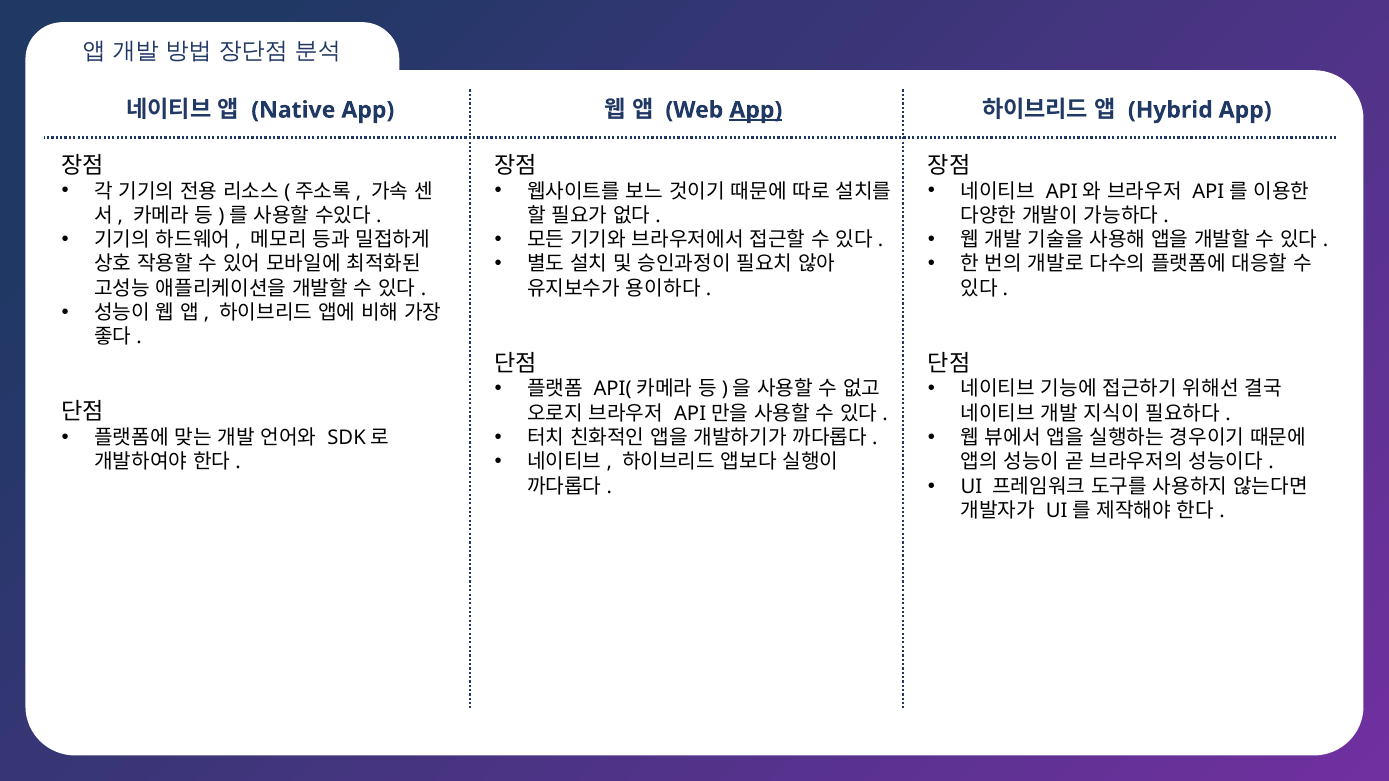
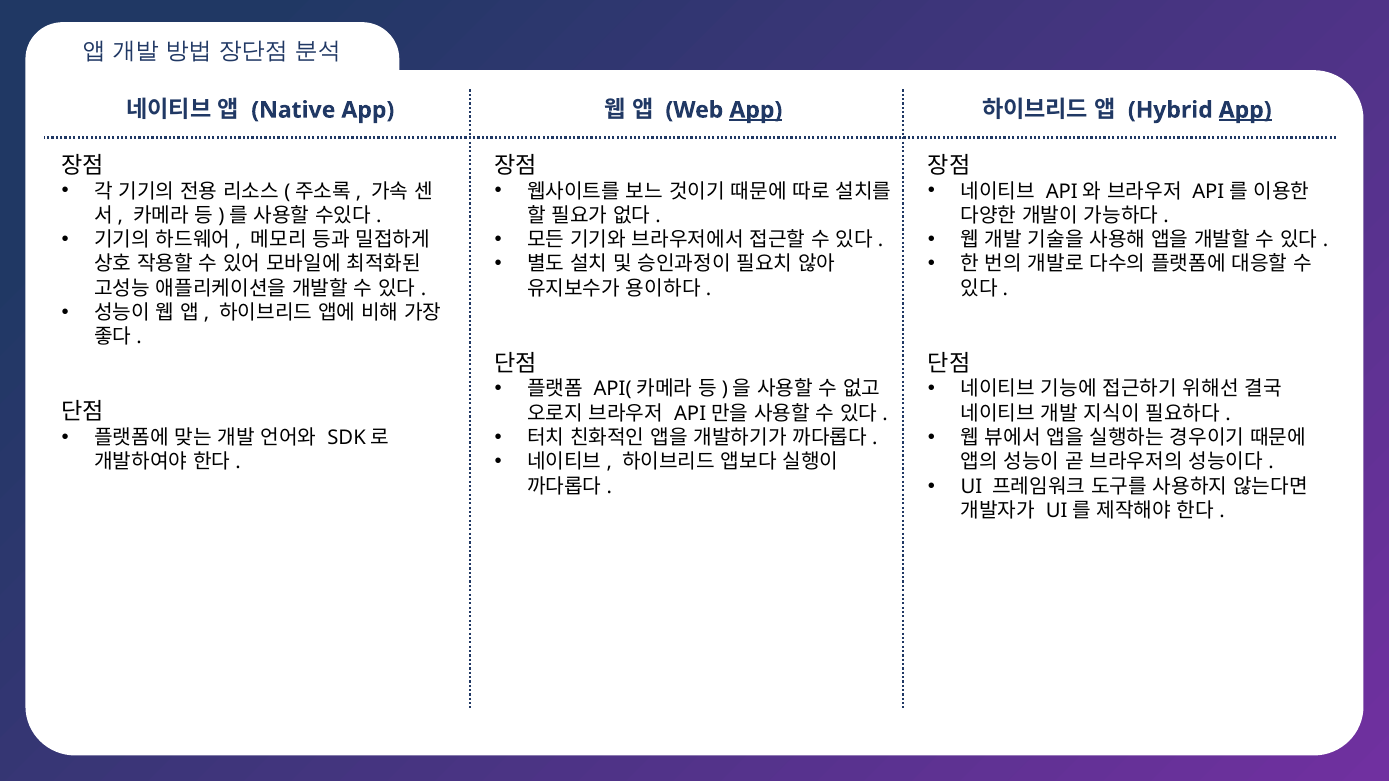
App underline: none -> present (1245, 110)
